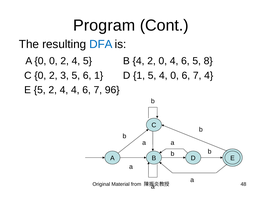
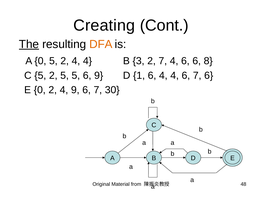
Program: Program -> Creating (104, 25)
The underline: none -> present (29, 44)
DFA colour: blue -> orange (101, 44)
0 0: 0 -> 5 (53, 61)
2 4 5: 5 -> 4 (87, 61)
B 4: 4 -> 3 (139, 61)
2 0: 0 -> 7 (163, 61)
6 5: 5 -> 6 (197, 61)
C 0: 0 -> 5 (40, 75)
2 3: 3 -> 5 (65, 75)
6 1: 1 -> 9 (99, 75)
1 5: 5 -> 6 (152, 75)
0: 0 -> 4 (175, 75)
7 4: 4 -> 6 (209, 75)
E 5: 5 -> 0 (40, 90)
4 4: 4 -> 9 (75, 90)
96: 96 -> 30 (112, 90)
